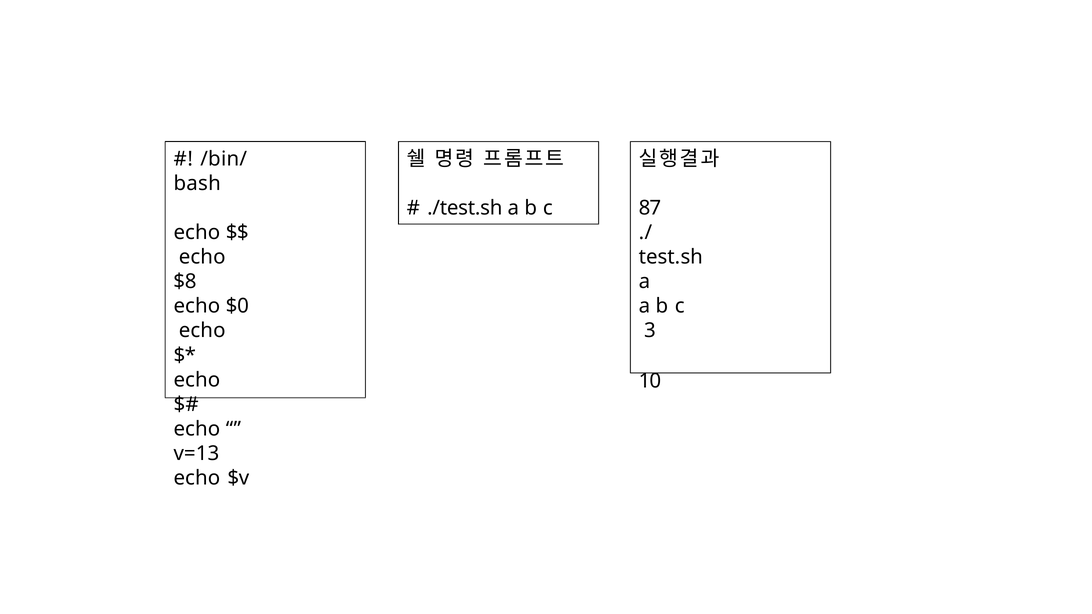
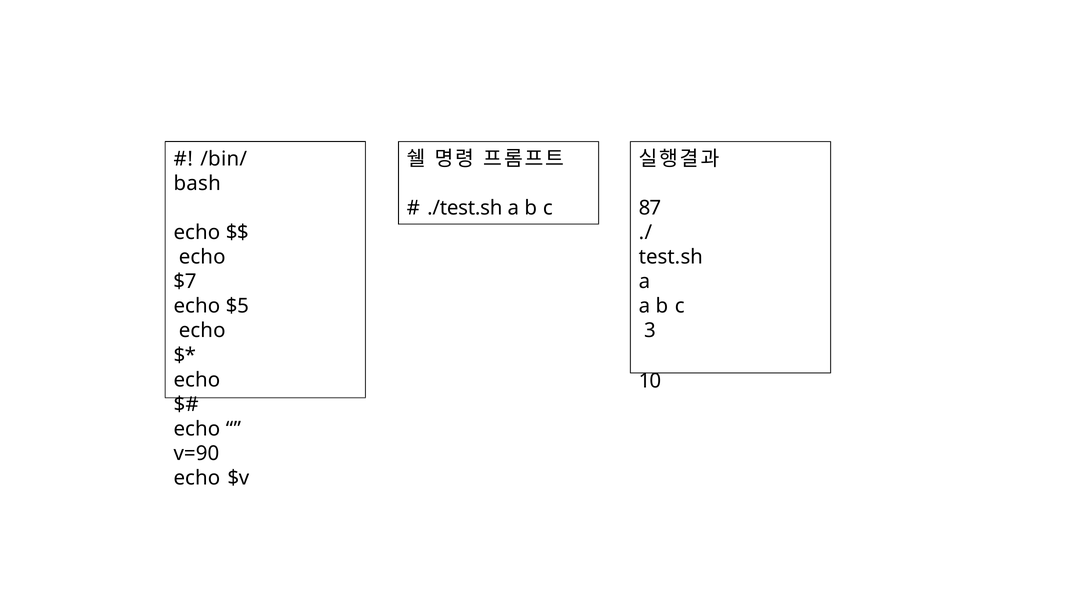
$8: $8 -> $7 (185, 282)
$0: $0 -> $5 (237, 306)
v=13: v=13 -> v=90 (196, 454)
